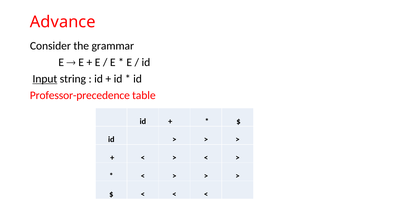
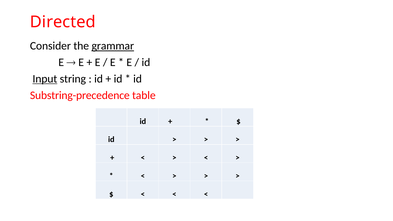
Advance: Advance -> Directed (63, 22)
grammar underline: none -> present (113, 46)
Professor-precedence: Professor-precedence -> Substring-precedence (80, 95)
